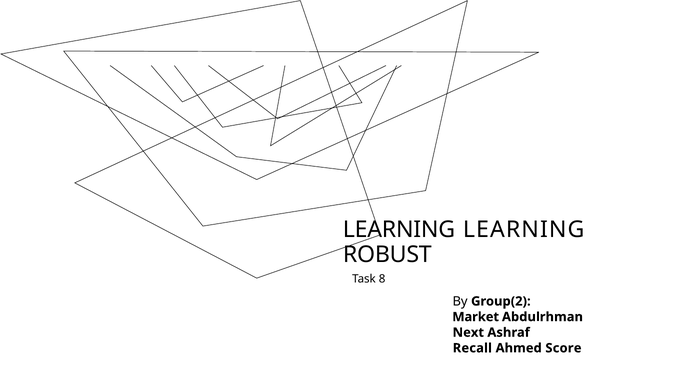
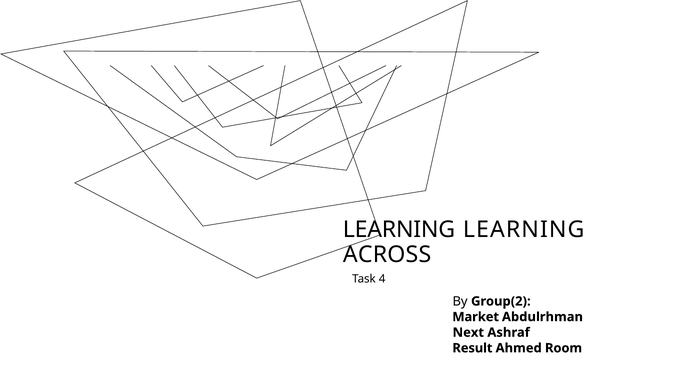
ROBUST: ROBUST -> ACROSS (387, 255)
8: 8 -> 4 (382, 279)
Recall: Recall -> Result (472, 348)
Score: Score -> Room (564, 348)
